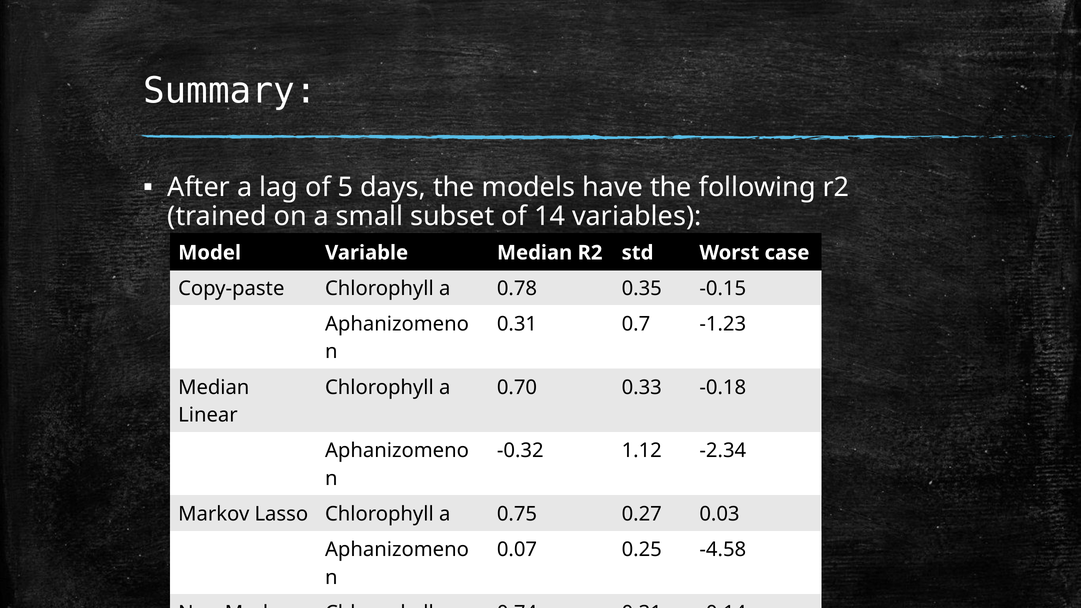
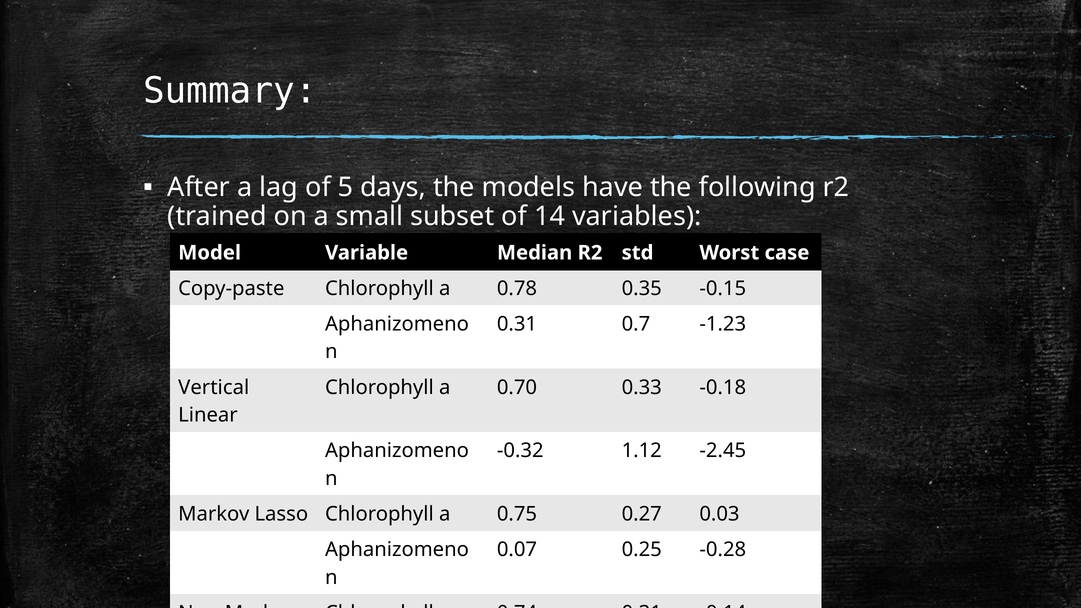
Median: Median -> Vertical (214, 388)
-2.34: -2.34 -> -2.45 (723, 451)
-4.58: -4.58 -> -0.28 (723, 550)
